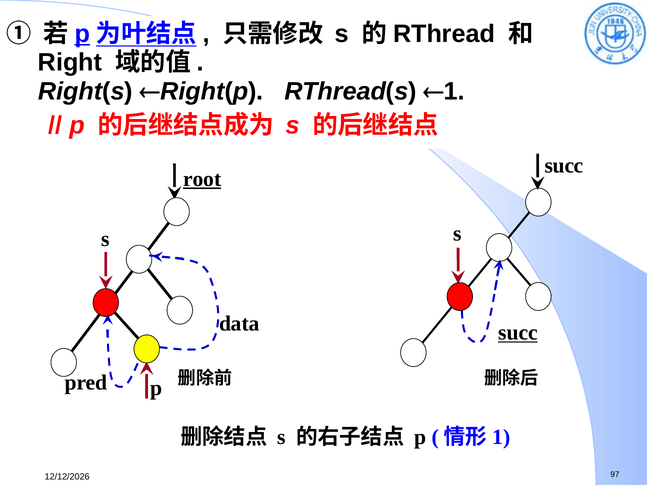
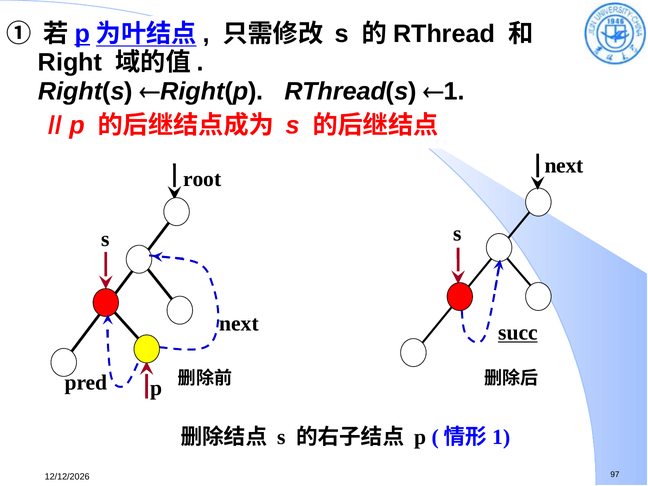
succ: succ -> next (564, 166)
root underline: present -> none (202, 179)
data: data -> next (239, 323)
